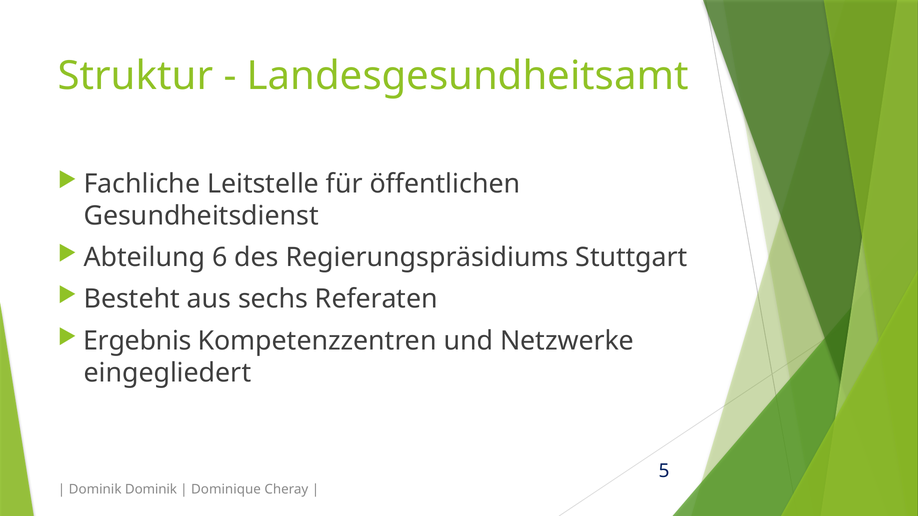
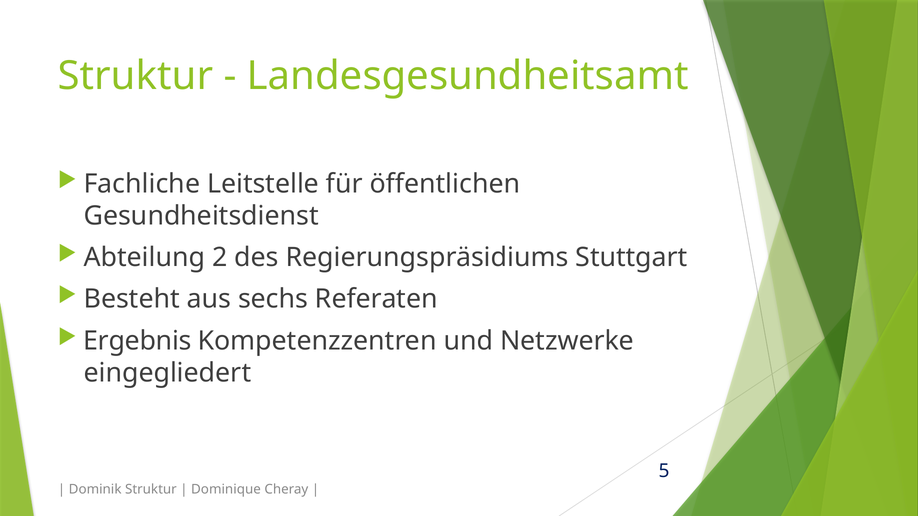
6: 6 -> 2 (220, 258)
Dominik Dominik: Dominik -> Struktur (151, 490)
